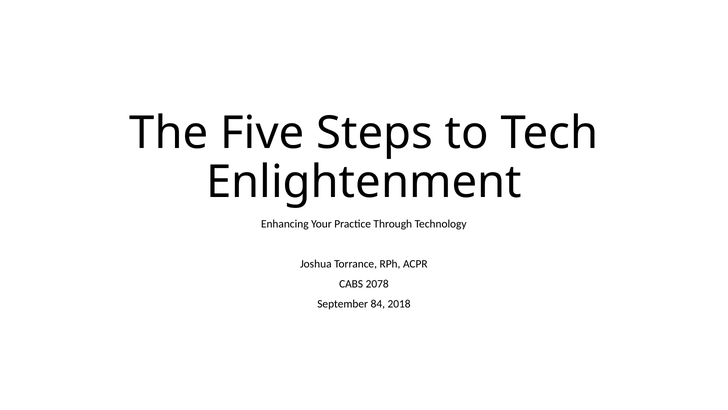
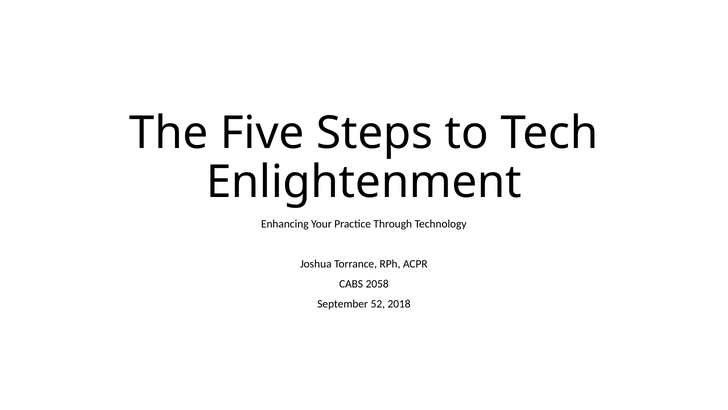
2078: 2078 -> 2058 (377, 284)
84: 84 -> 52 (378, 303)
